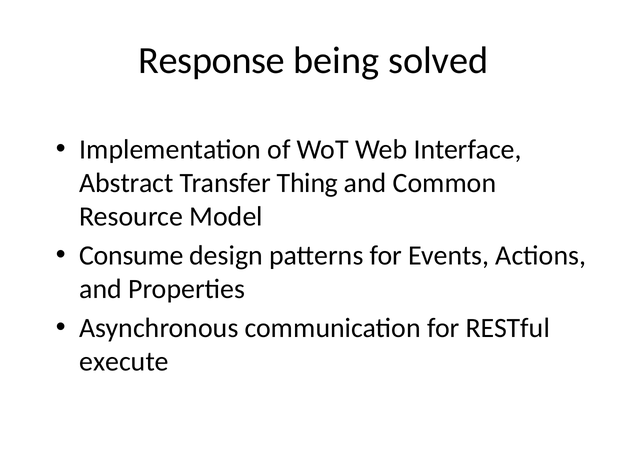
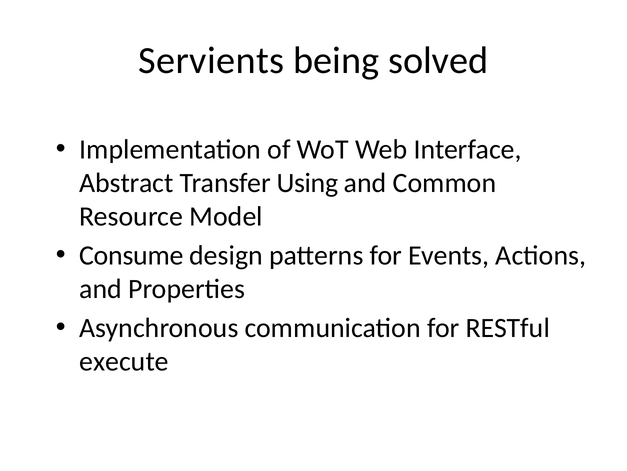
Response: Response -> Servients (211, 61)
Thing: Thing -> Using (307, 183)
